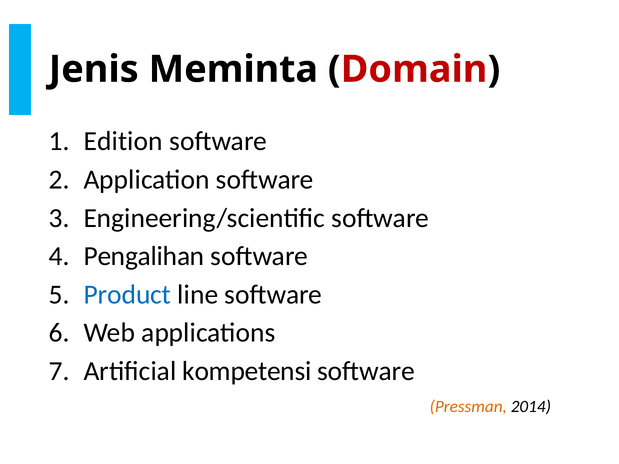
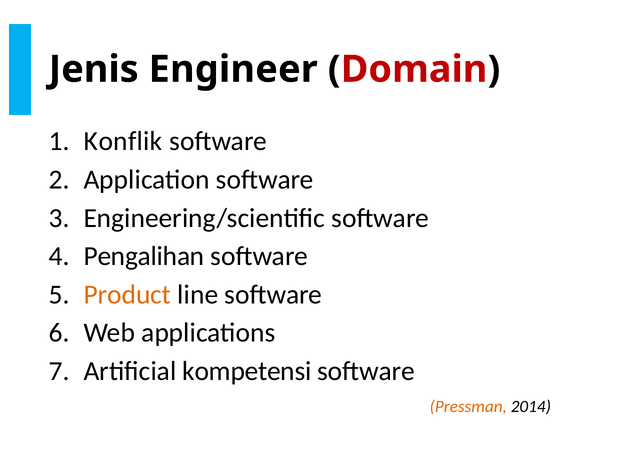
Meminta: Meminta -> Engineer (233, 69)
Edition: Edition -> Konflik (123, 141)
Product colour: blue -> orange (127, 295)
